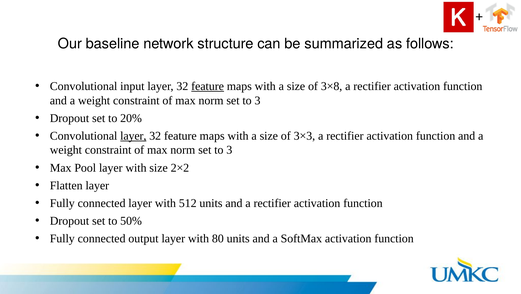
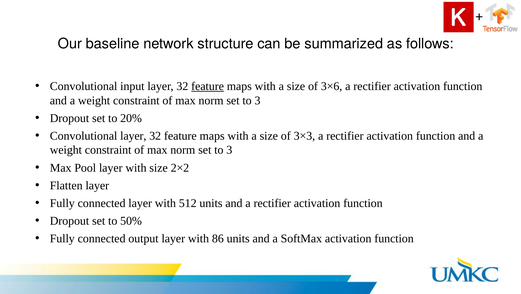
3×8: 3×8 -> 3×6 (332, 86)
layer underline: present -> none (133, 136)
80: 80 -> 86 (218, 238)
